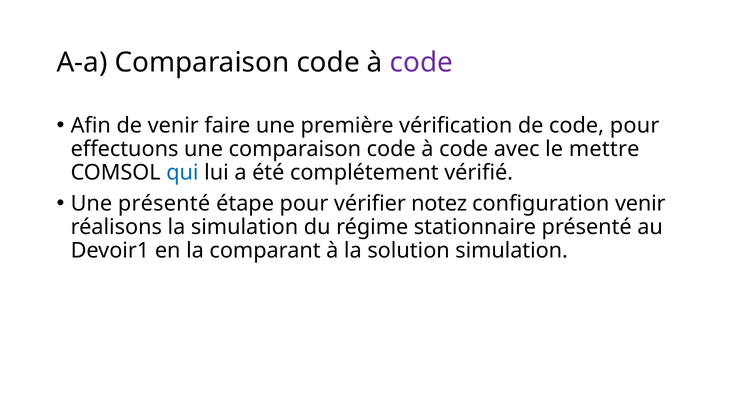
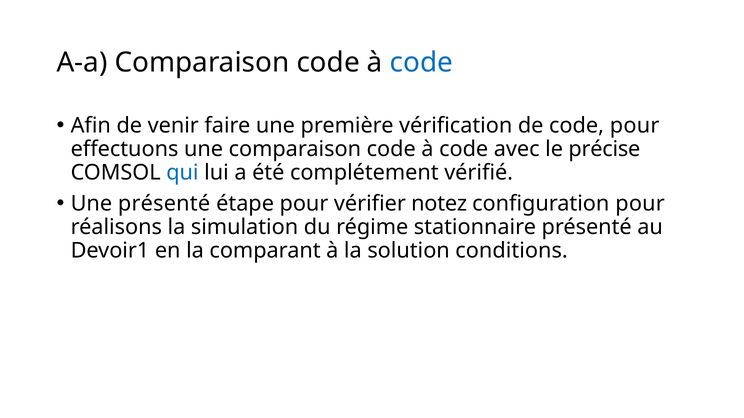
code colour: purple -> blue (421, 63)
mettre: mettre -> précise (604, 149)
configuration venir: venir -> pour (640, 204)
solution simulation: simulation -> conditions (512, 251)
